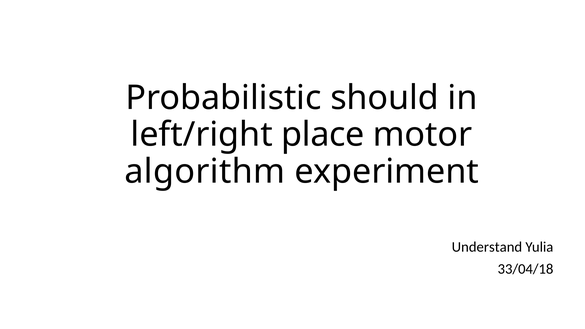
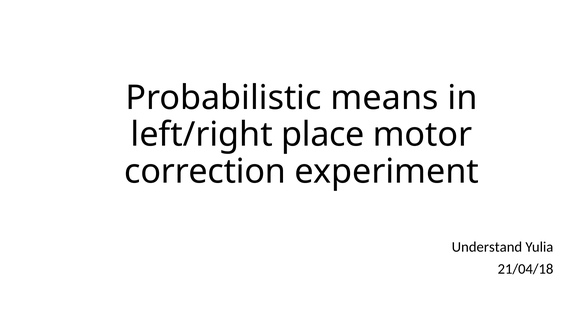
should: should -> means (385, 98)
algorithm: algorithm -> correction (205, 172)
33/04/18: 33/04/18 -> 21/04/18 (525, 269)
